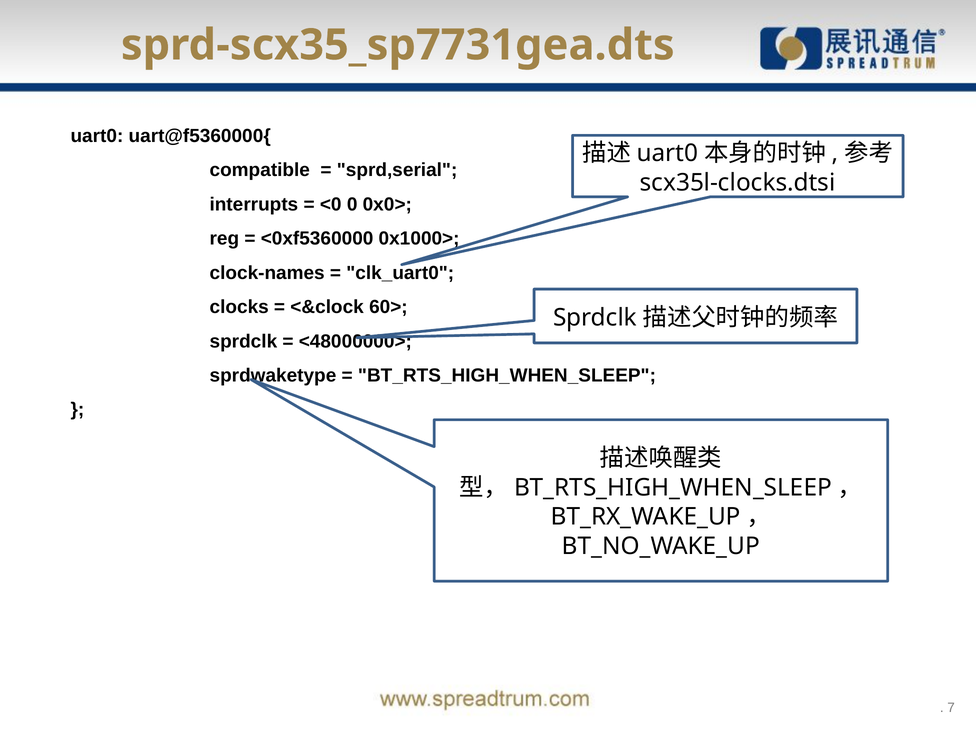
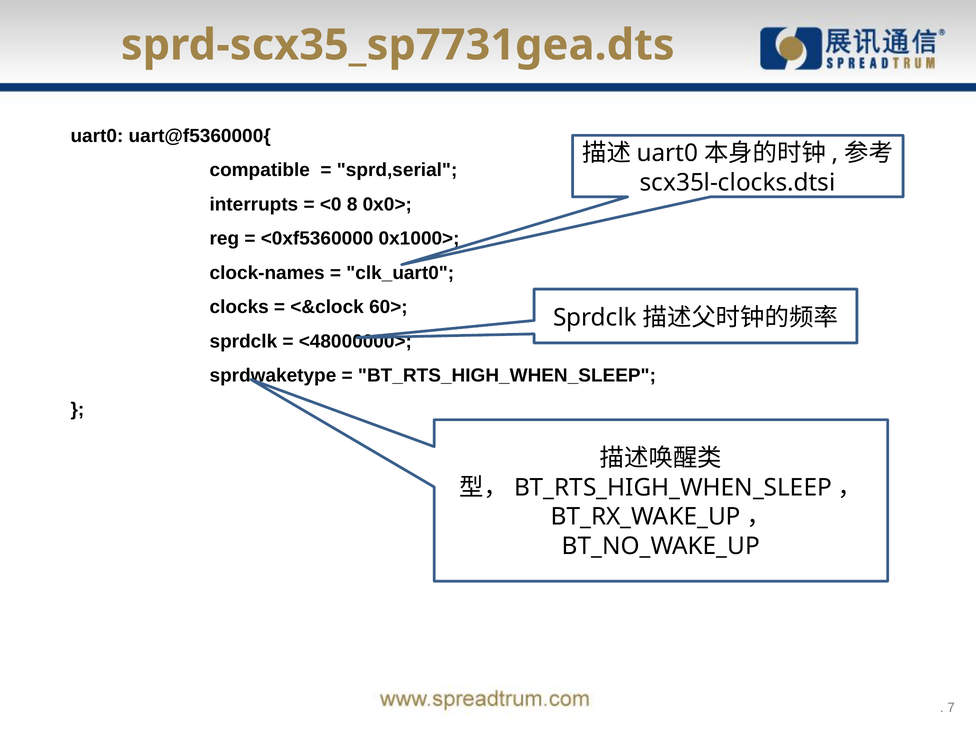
0: 0 -> 8 (352, 204)
